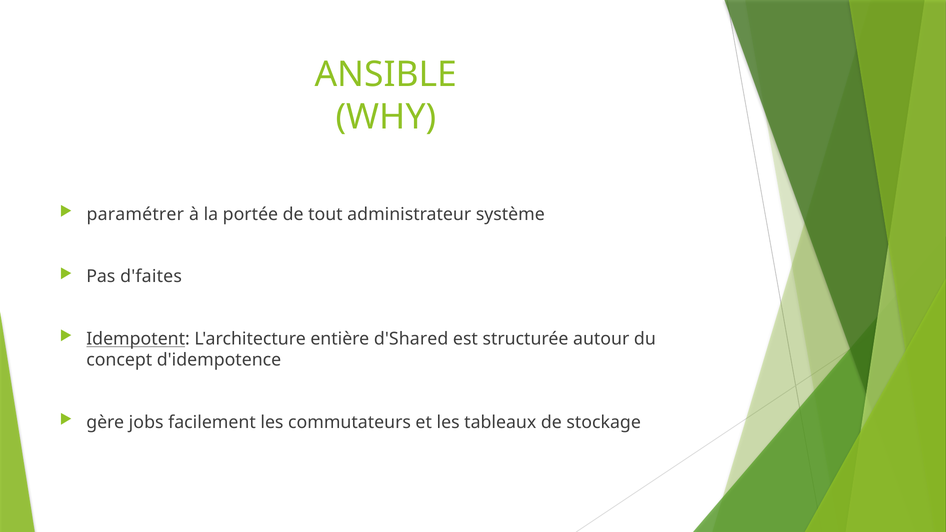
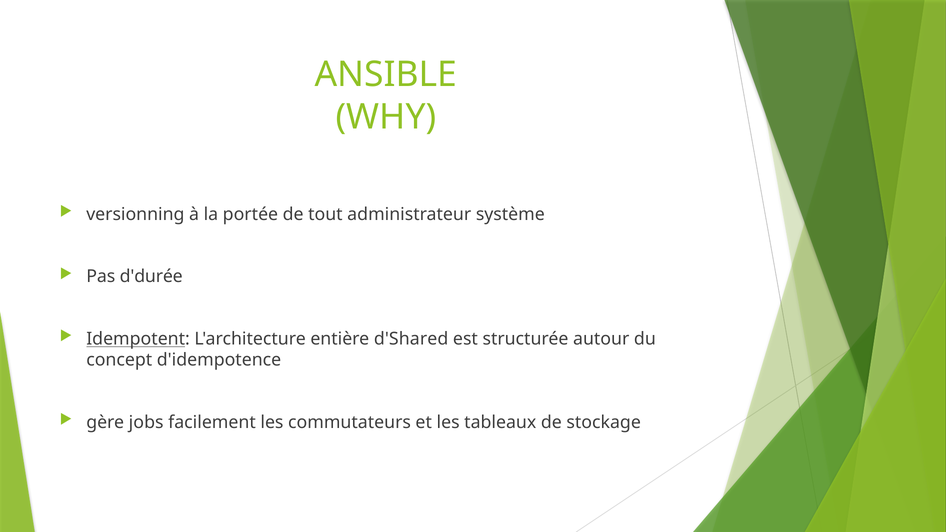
paramétrer: paramétrer -> versionning (135, 214)
d'faites: d'faites -> d'durée (151, 277)
